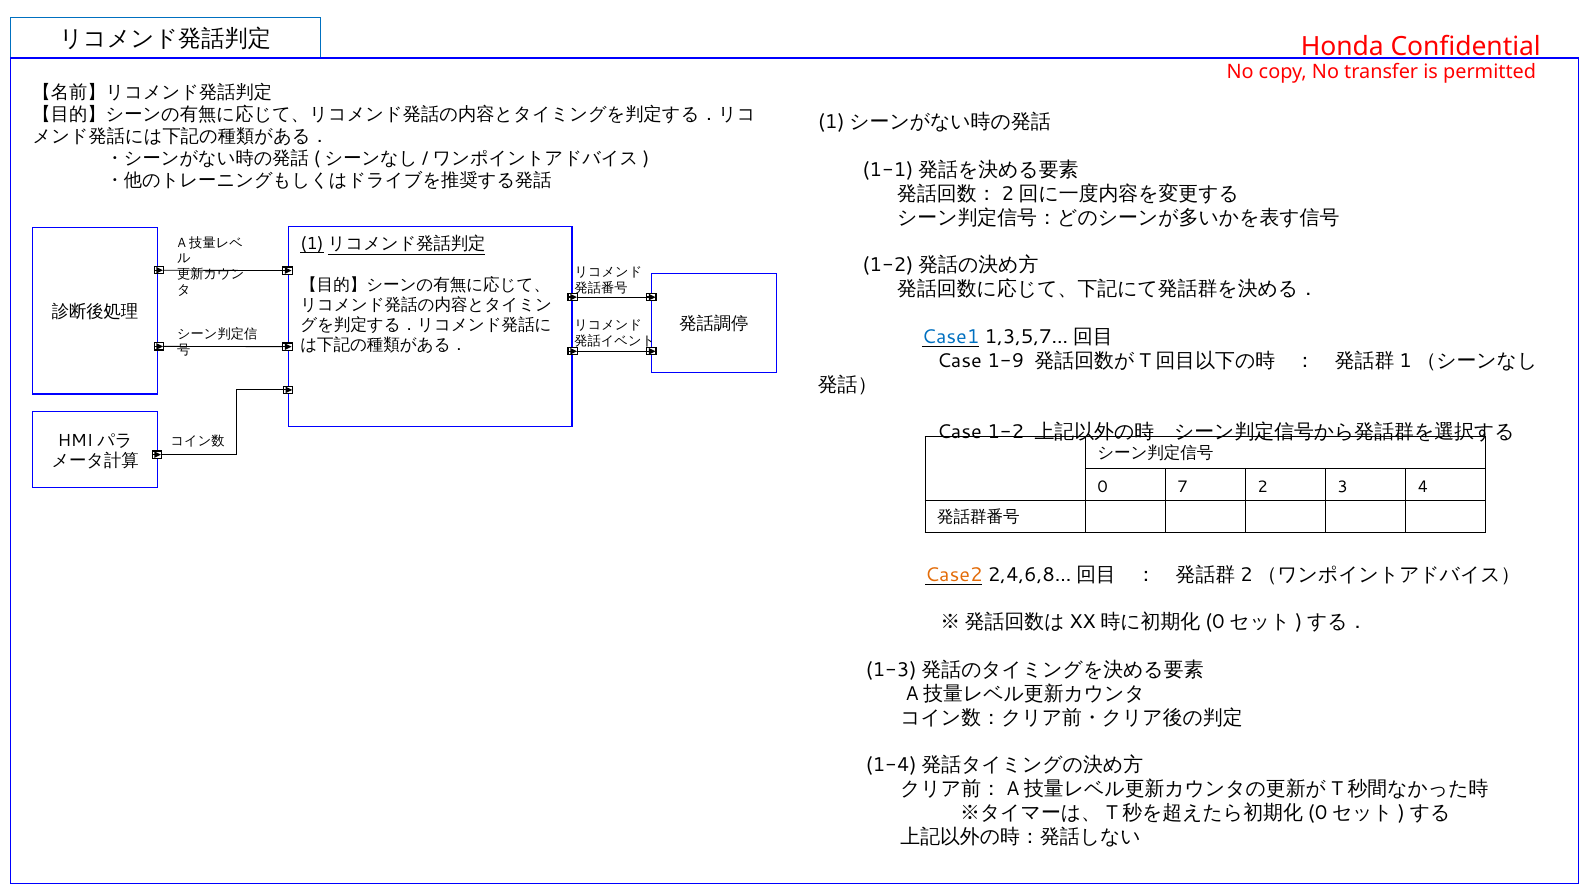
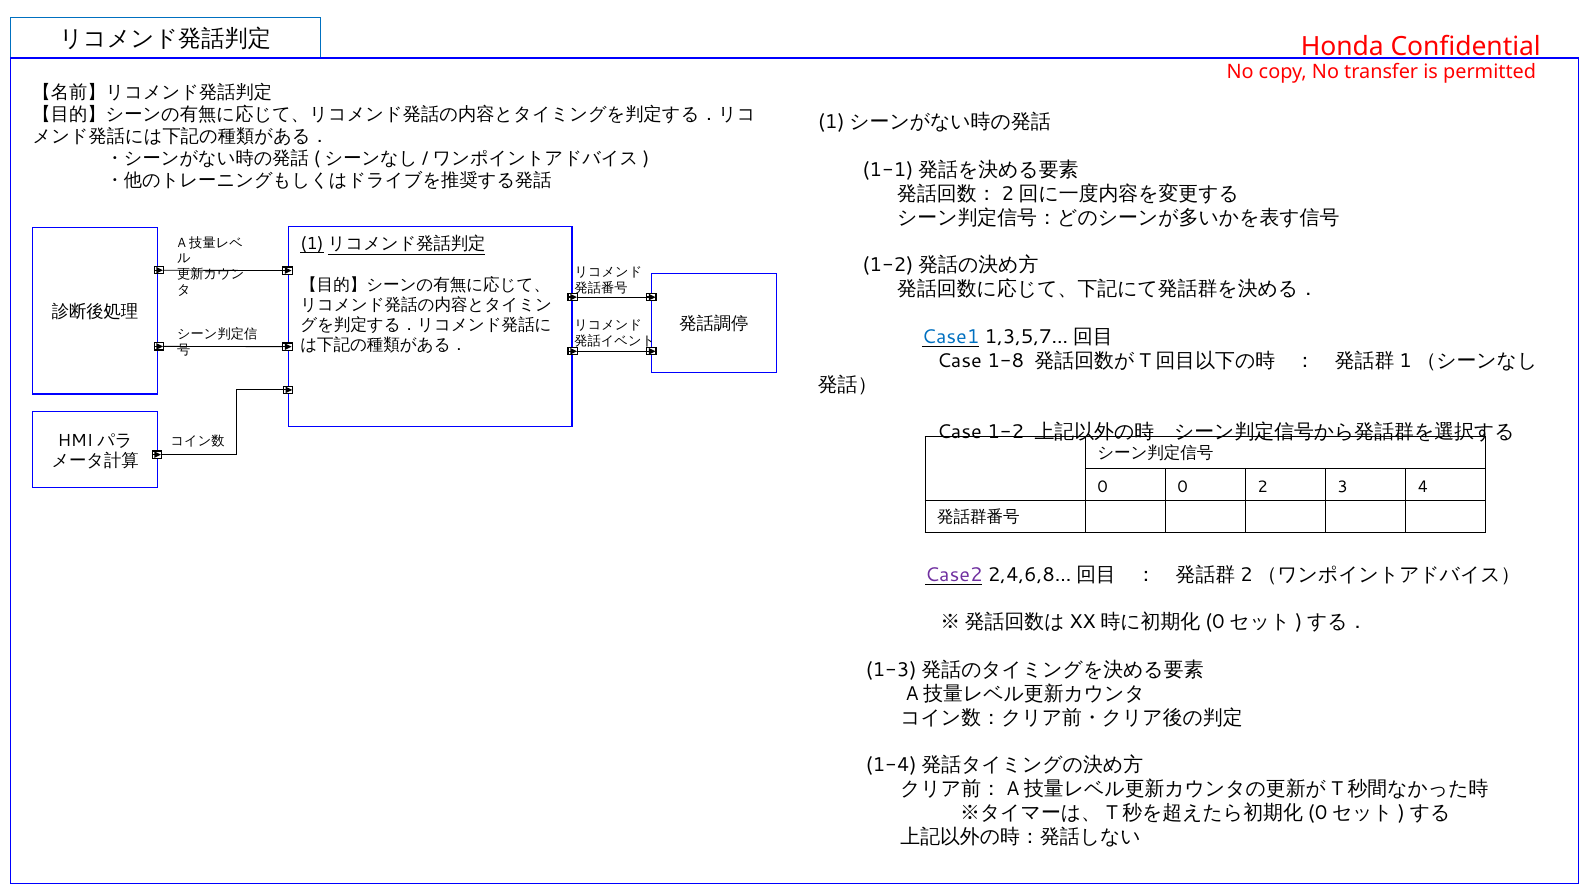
1-9: 1-9 -> 1-8 (1006, 361)
0 7: 7 -> 0 (1183, 487)
Case2 colour: orange -> purple (954, 575)
